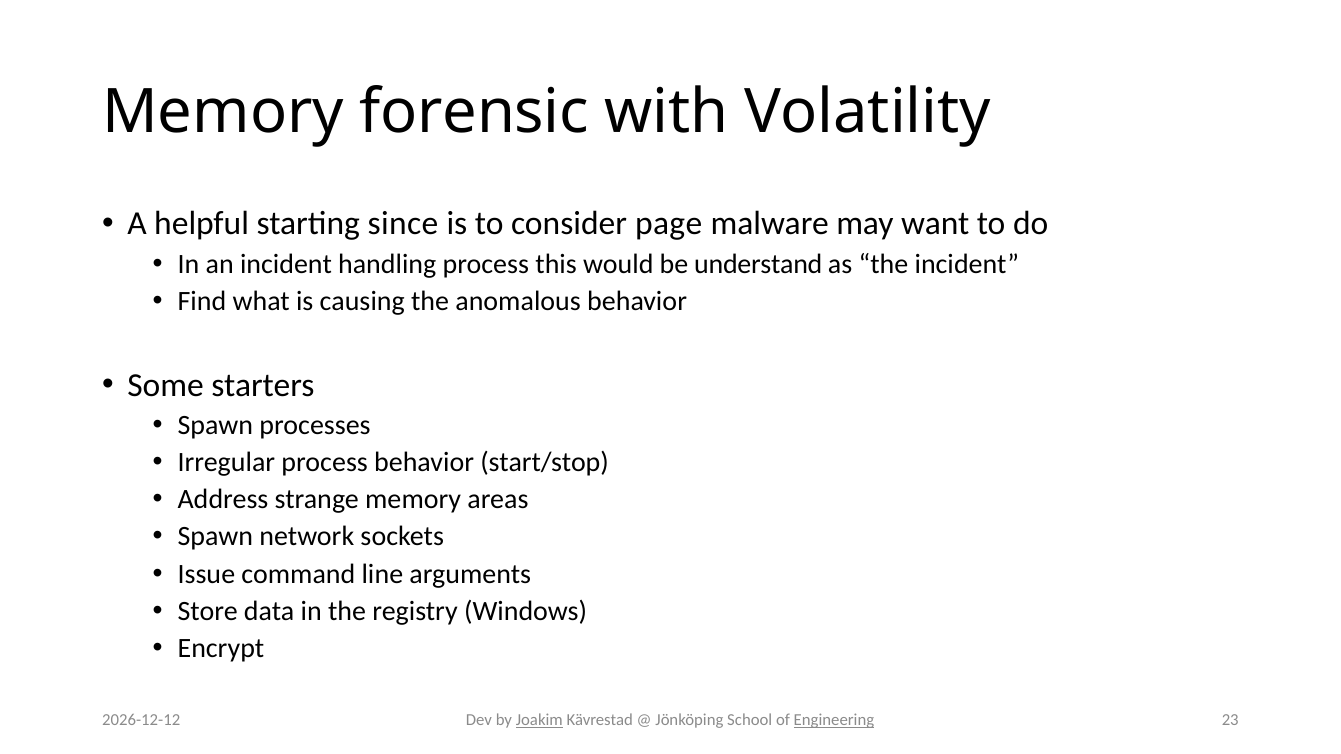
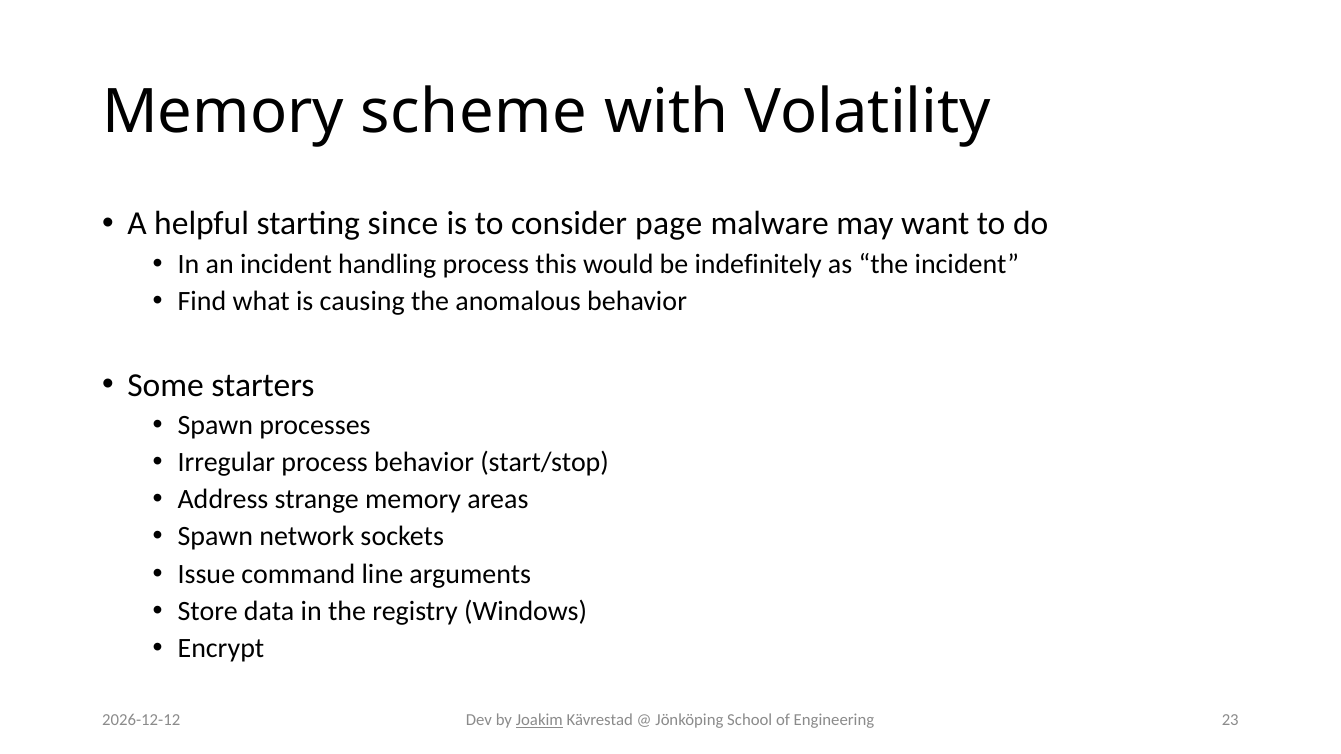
forensic: forensic -> scheme (474, 113)
understand: understand -> indefinitely (758, 264)
Engineering underline: present -> none (834, 720)
